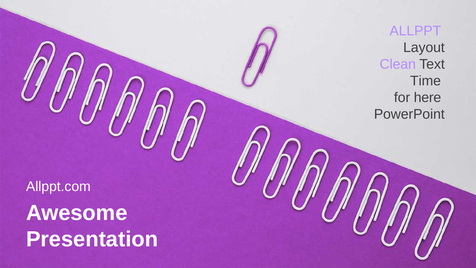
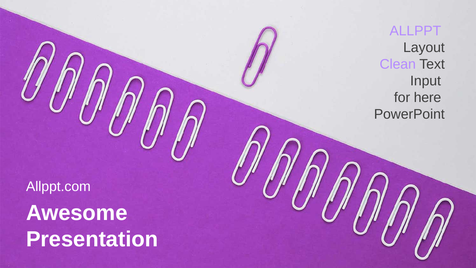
Time: Time -> Input (426, 81)
